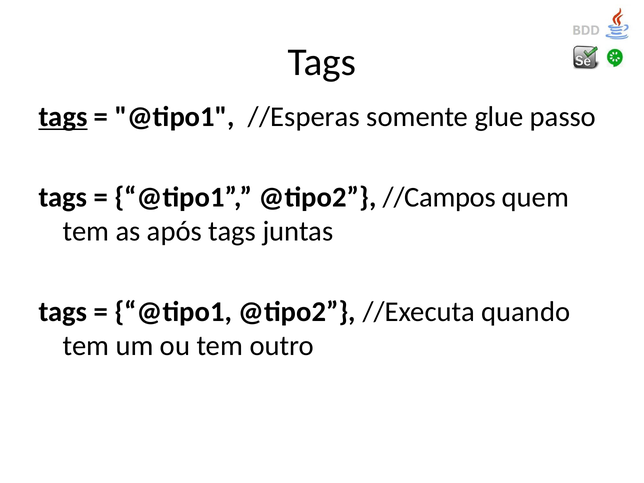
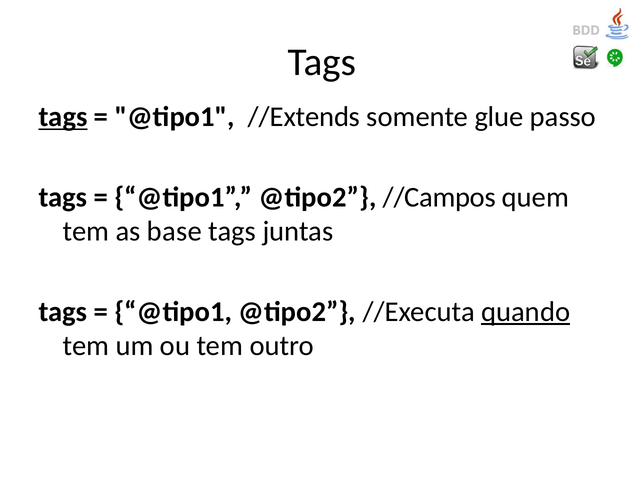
//Esperas: //Esperas -> //Extends (304, 117)
após: após -> base (174, 231)
quando underline: none -> present (526, 312)
